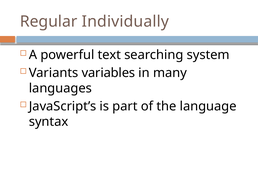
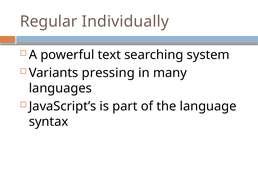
variables: variables -> pressing (108, 73)
